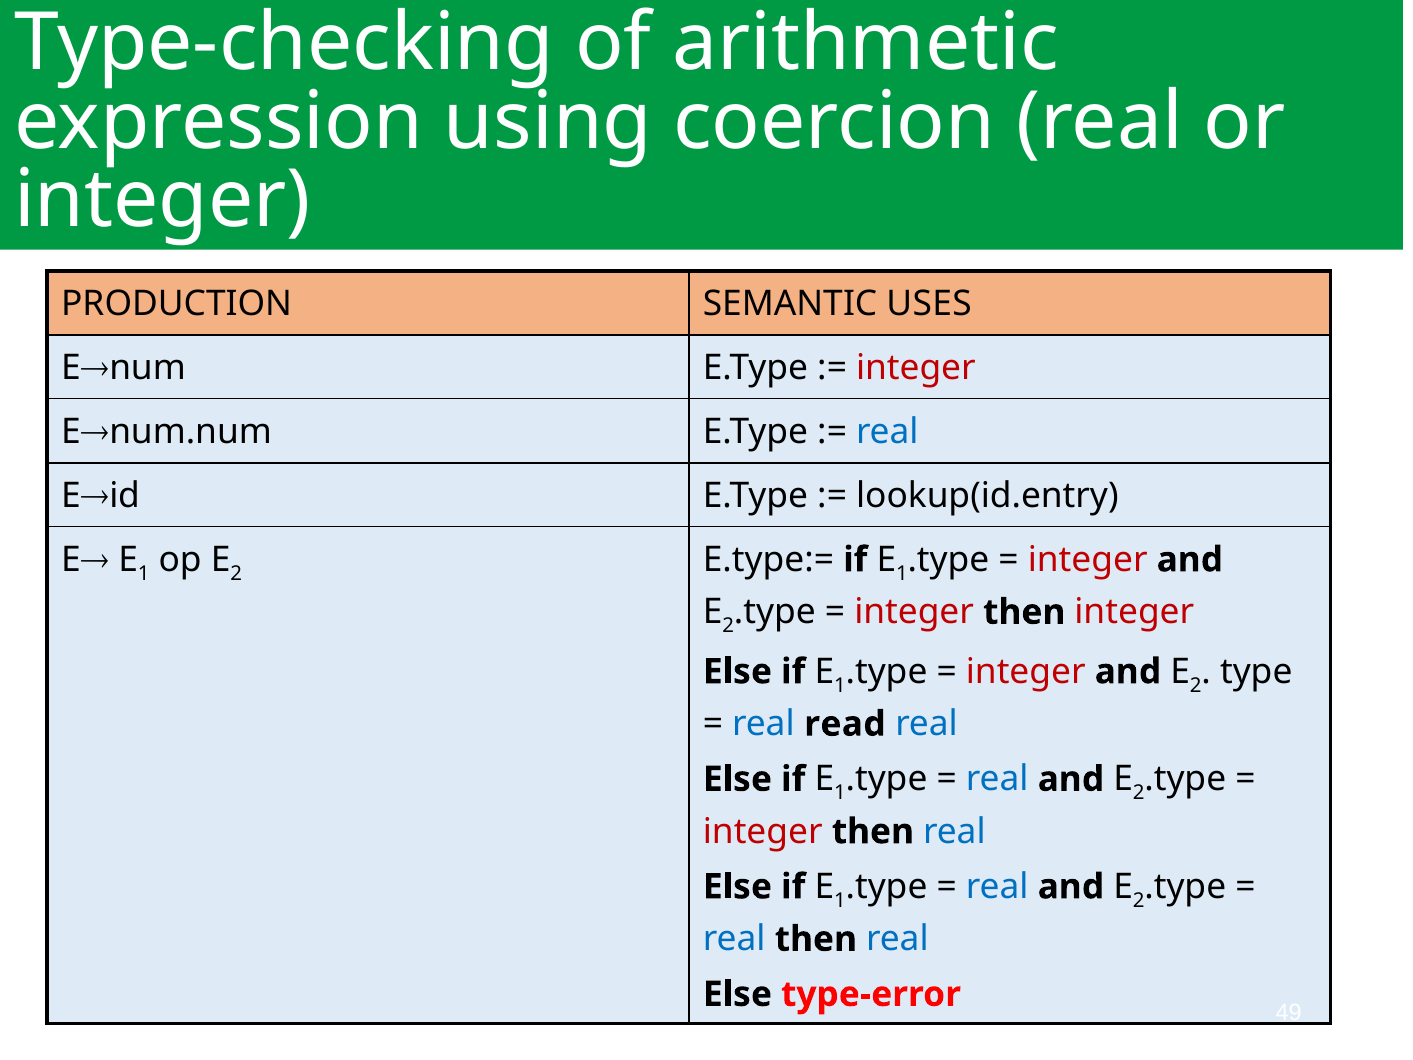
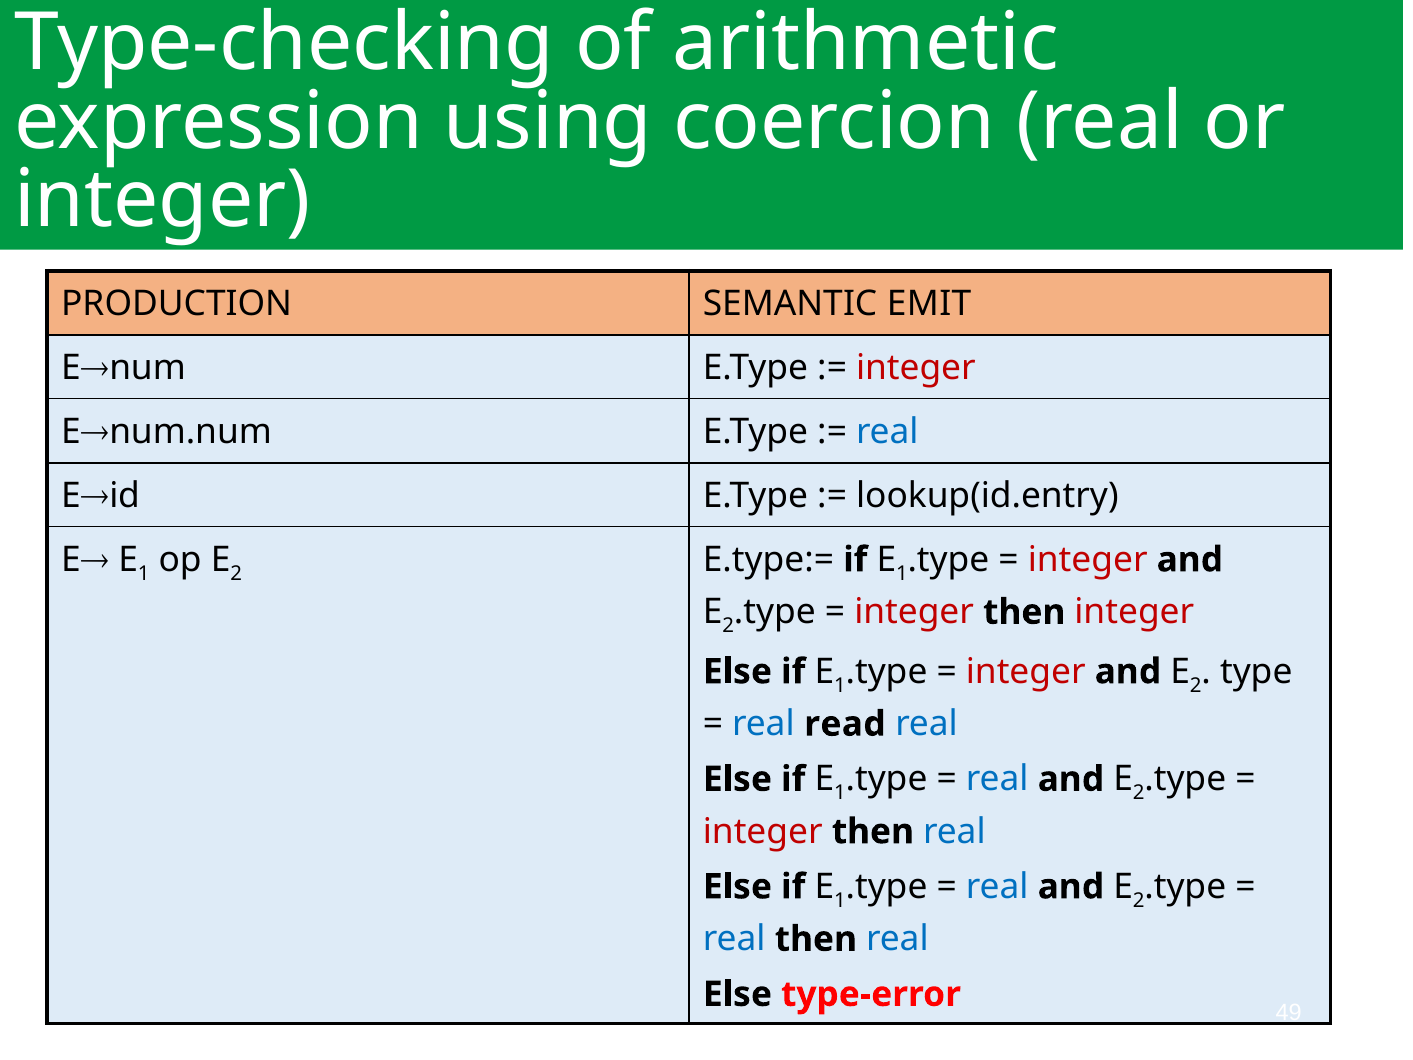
USES: USES -> EMIT (929, 304)
